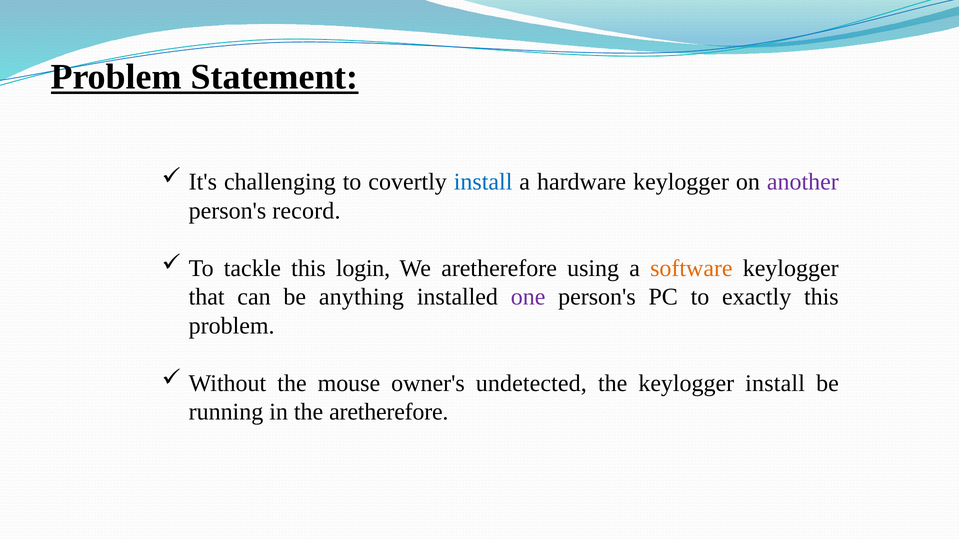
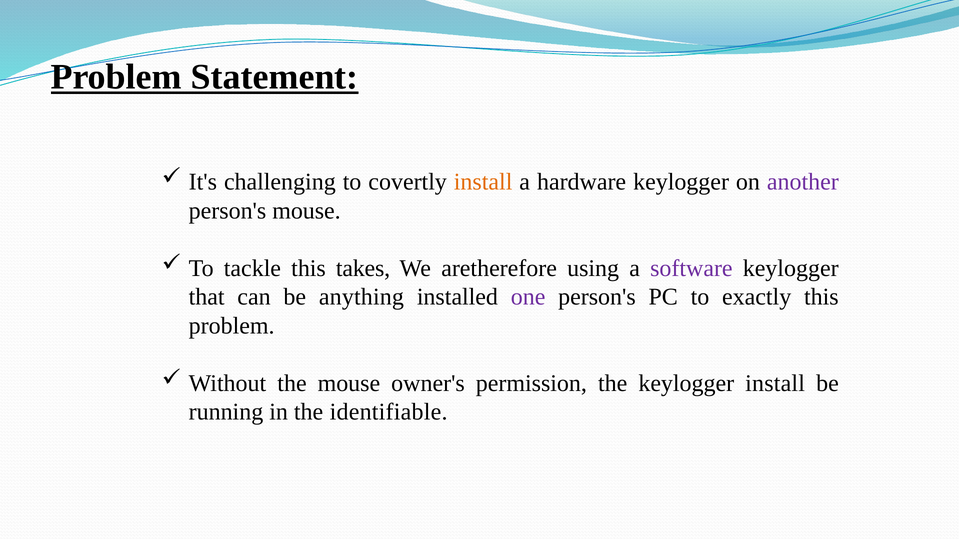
install colour: blue -> orange (483, 182)
person's record: record -> mouse (306, 211)
login: login -> takes (363, 268)
software colour: orange -> purple (691, 268)
undetected: undetected -> permission (531, 383)
the aretherefore: aretherefore -> identifiable (389, 412)
